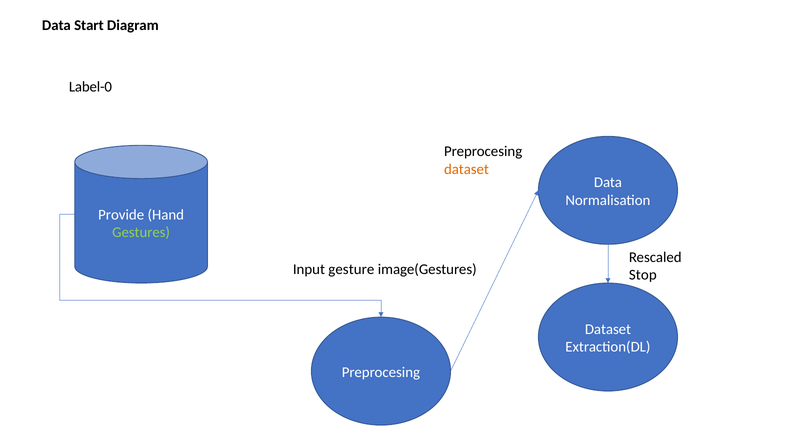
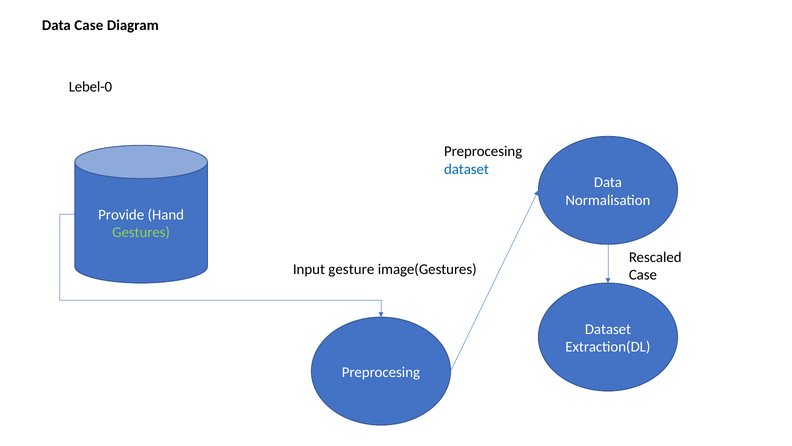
Data Start: Start -> Case (89, 25)
Label-0: Label-0 -> Lebel-0 (90, 87)
dataset colour: orange -> blue (466, 169)
Stop: Stop -> Case (643, 275)
